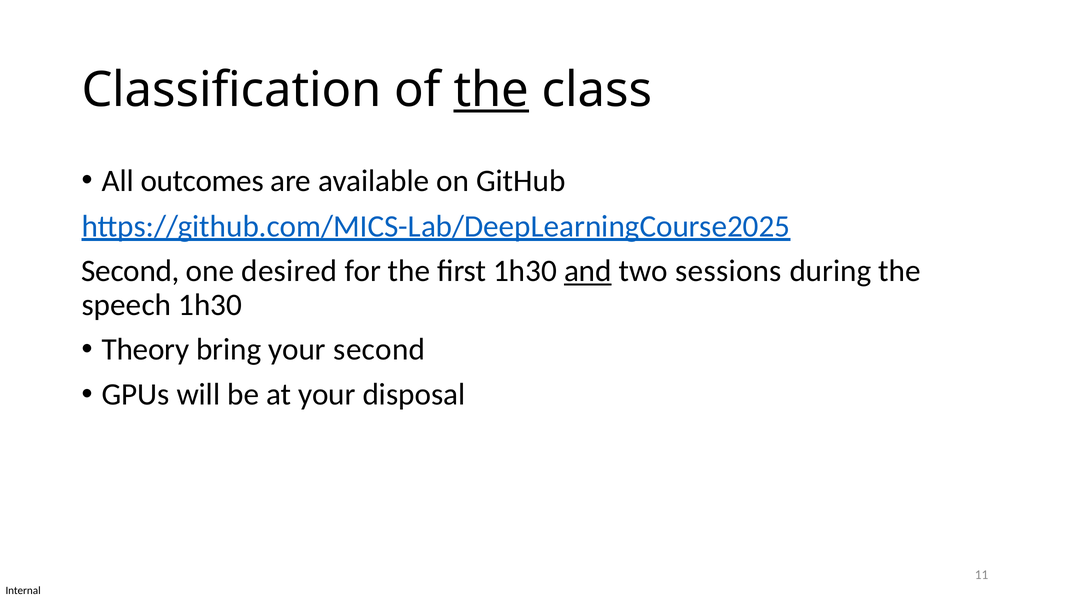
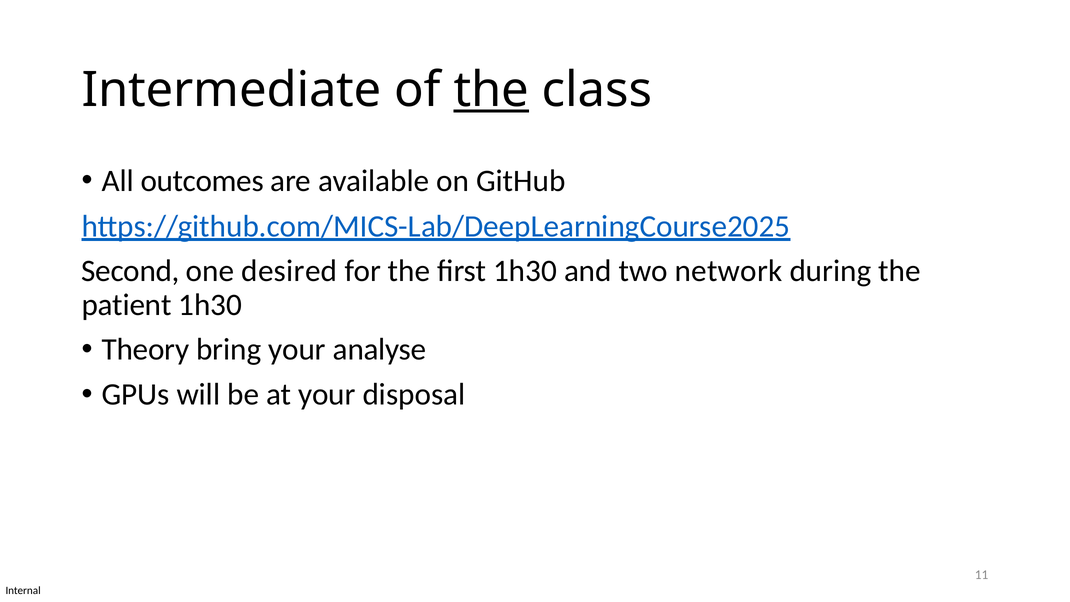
Classification: Classification -> Intermediate (232, 90)
and underline: present -> none (588, 271)
sessions: sessions -> network (728, 271)
speech: speech -> patient (127, 305)
your second: second -> analyse (380, 350)
